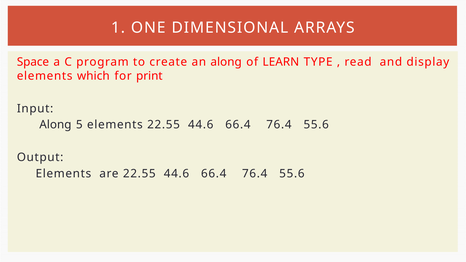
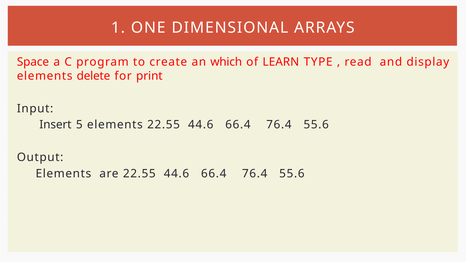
an along: along -> which (226, 62)
which: which -> delete (93, 76)
Along: Along -> Insert (55, 125)
